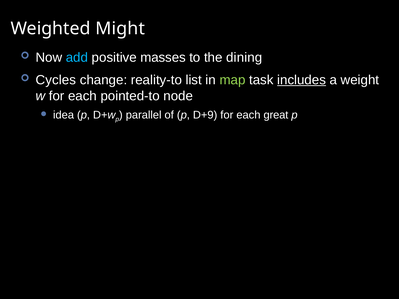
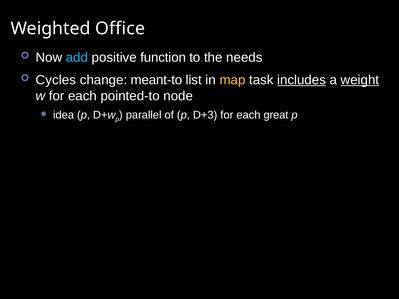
Might: Might -> Office (120, 29)
masses: masses -> function (163, 57)
dining: dining -> needs (244, 57)
reality-to: reality-to -> meant-to (156, 80)
map colour: light green -> yellow (232, 80)
weight underline: none -> present (360, 80)
D+9: D+9 -> D+3 (205, 115)
